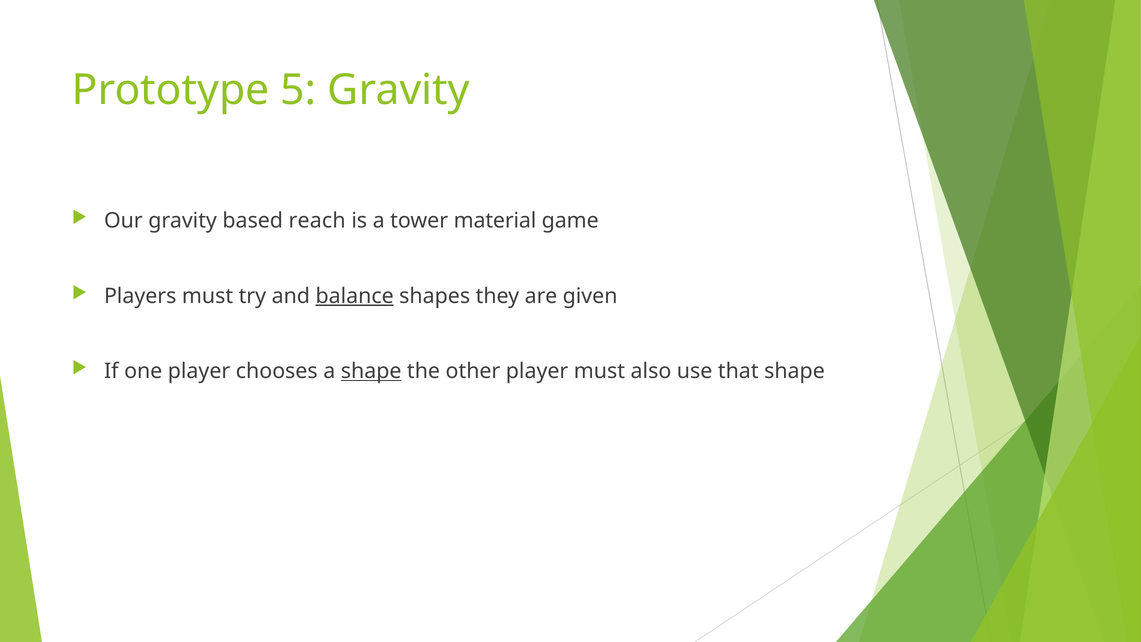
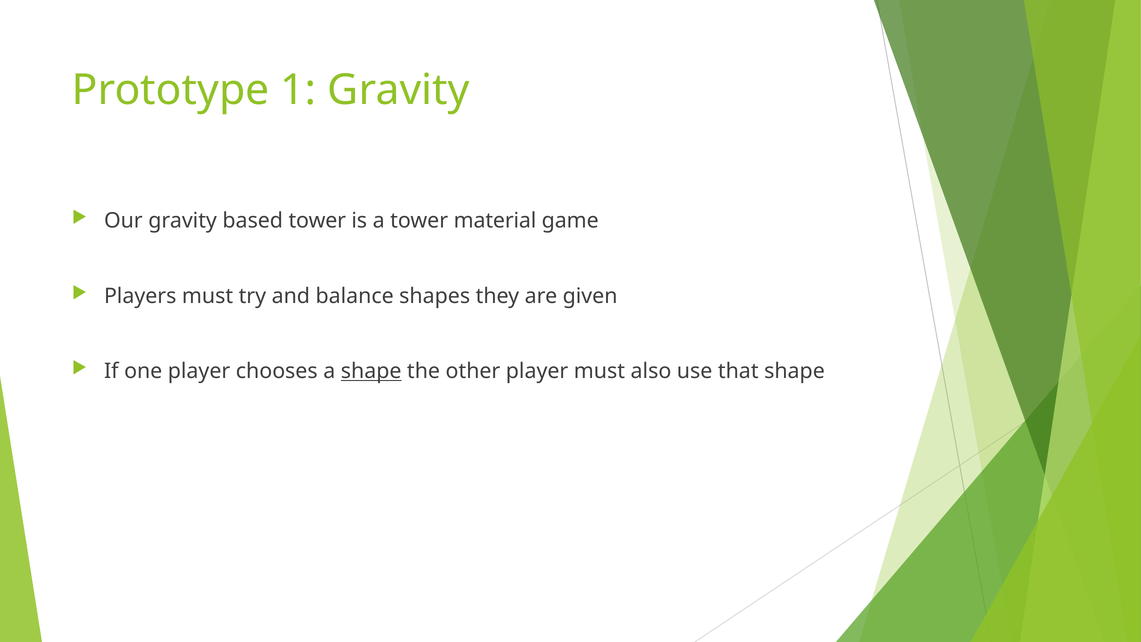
5: 5 -> 1 (298, 90)
based reach: reach -> tower (317, 221)
balance underline: present -> none (355, 296)
